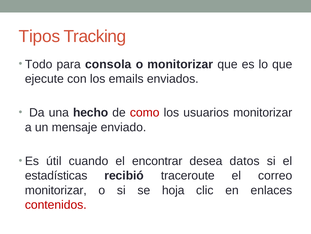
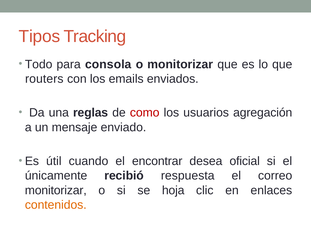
ejecute: ejecute -> routers (44, 79)
hecho: hecho -> reglas (91, 112)
usuarios monitorizar: monitorizar -> agregación (263, 112)
datos: datos -> oficial (245, 161)
estadísticas: estadísticas -> únicamente (56, 175)
traceroute: traceroute -> respuesta (188, 175)
contenidos colour: red -> orange (56, 204)
